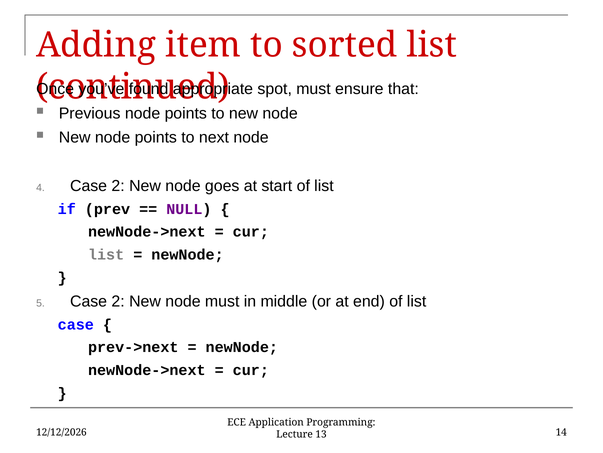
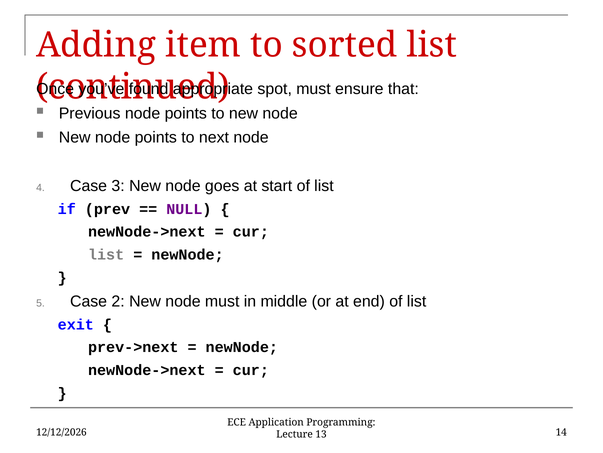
2: 2 -> 3 (118, 186)
case: case -> exit (76, 324)
